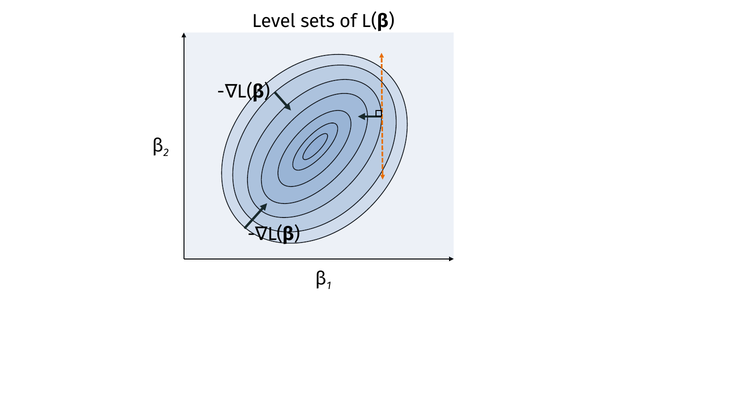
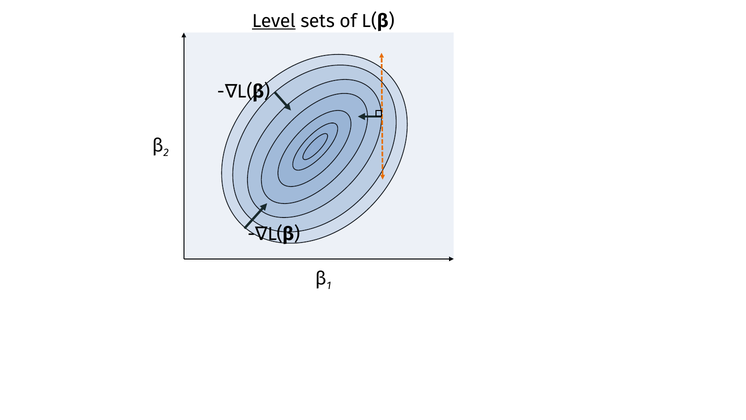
Level underline: none -> present (274, 21)
